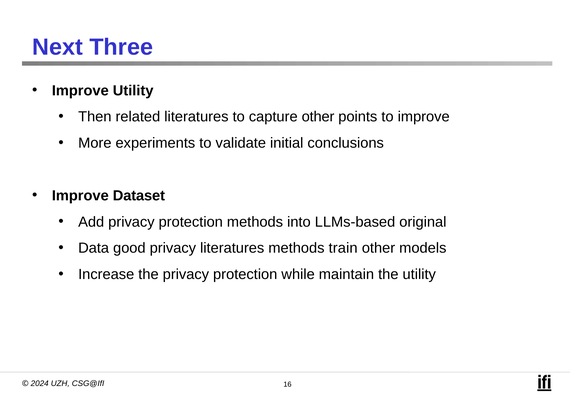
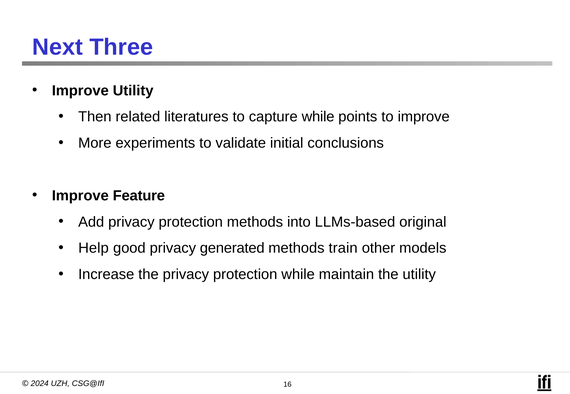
capture other: other -> while (318, 117)
Dataset: Dataset -> Feature (139, 196)
Data: Data -> Help (94, 249)
privacy literatures: literatures -> generated (232, 249)
